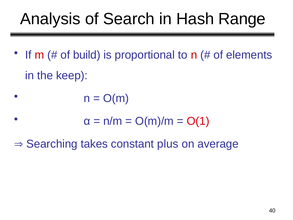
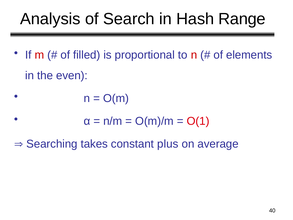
build: build -> filled (87, 55)
keep: keep -> even (72, 75)
